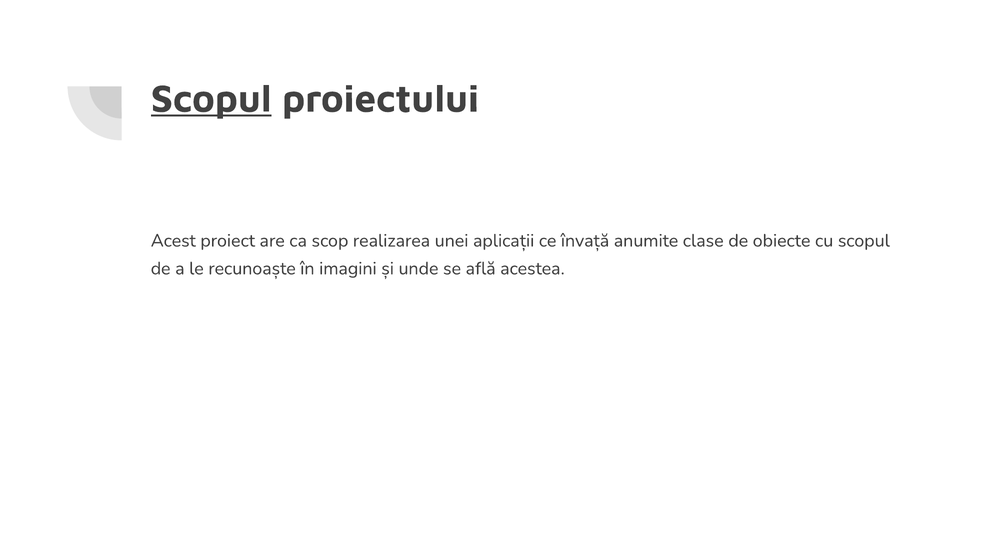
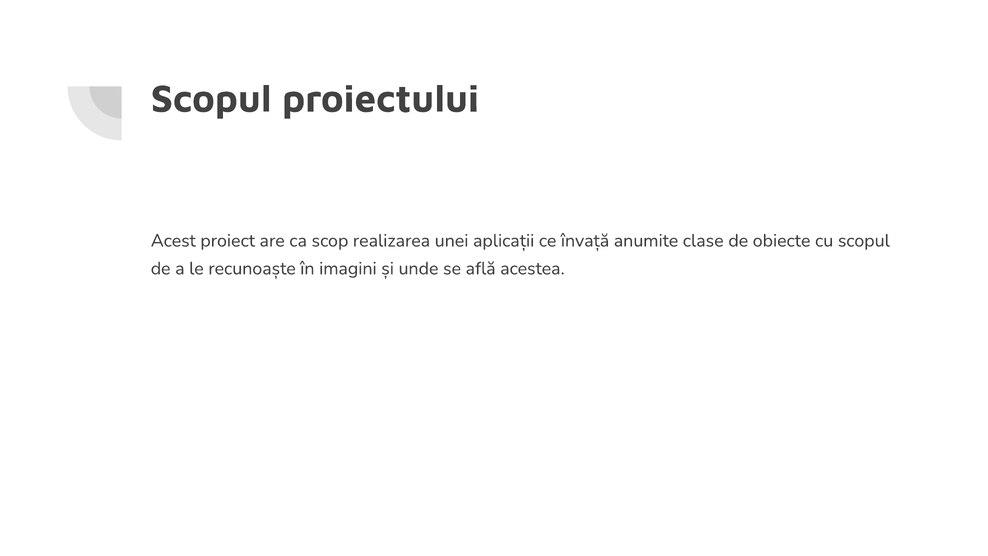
Scopul underline: present -> none (211, 99)
